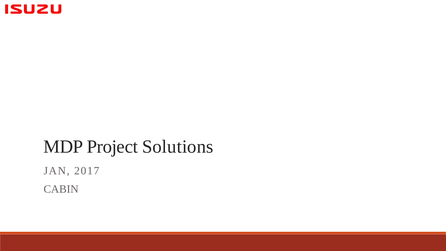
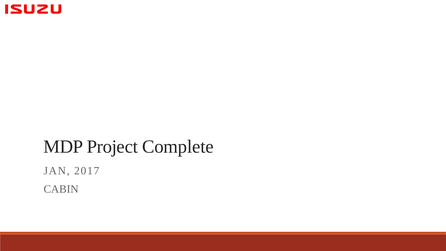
Solutions: Solutions -> Complete (178, 147)
